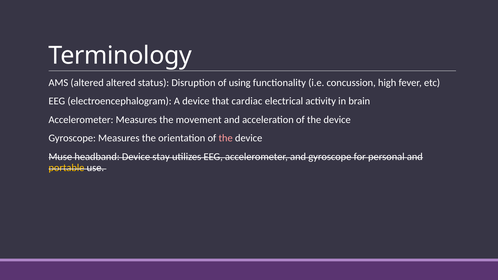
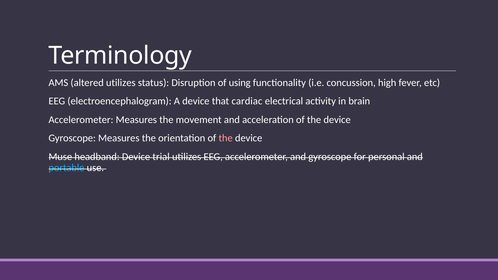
altered altered: altered -> utilizes (121, 83)
stay: stay -> trial (161, 157)
portable colour: yellow -> light blue (66, 168)
